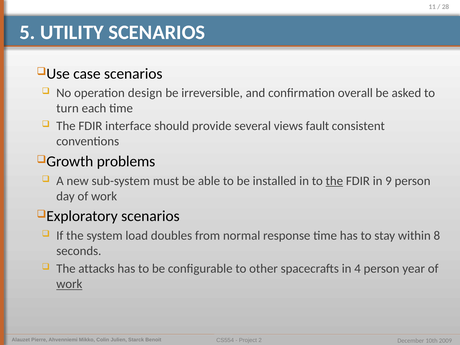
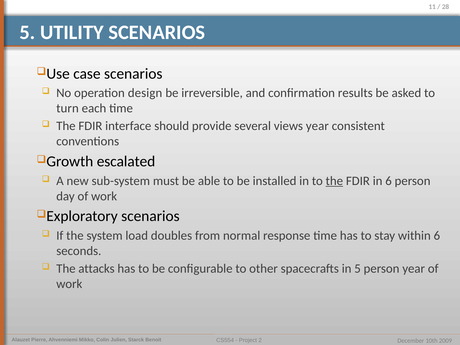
overall: overall -> results (355, 93)
views fault: fault -> year (317, 126)
problems: problems -> escalated (126, 162)
in 9: 9 -> 6 (389, 181)
within 8: 8 -> 6 (437, 235)
in 4: 4 -> 5 (358, 269)
work underline: present -> none (69, 284)
